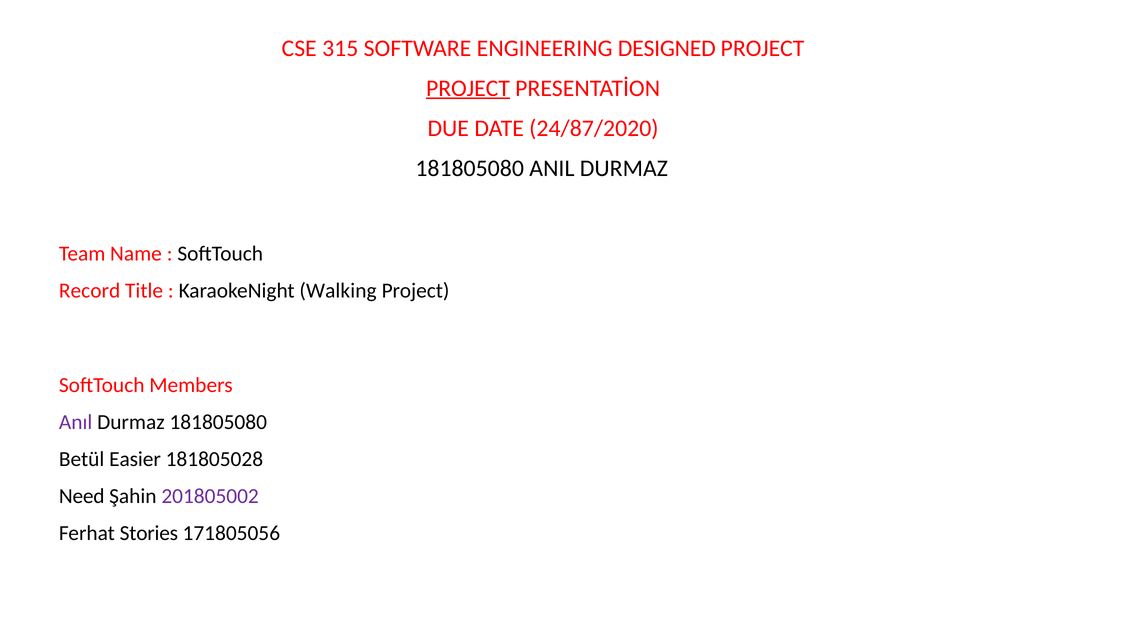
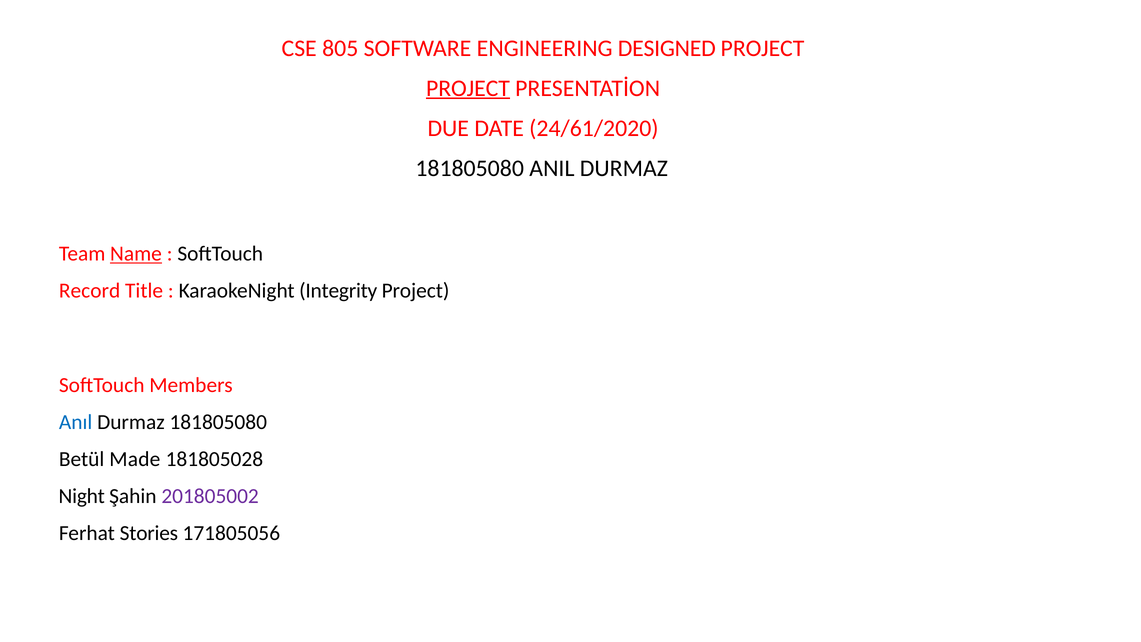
315: 315 -> 805 (340, 48)
24/87/2020: 24/87/2020 -> 24/61/2020 (594, 128)
Name underline: none -> present (136, 254)
Walking: Walking -> Integrity (338, 291)
Anıl colour: purple -> blue (76, 422)
Easier: Easier -> Made (135, 459)
Need: Need -> Night (82, 496)
